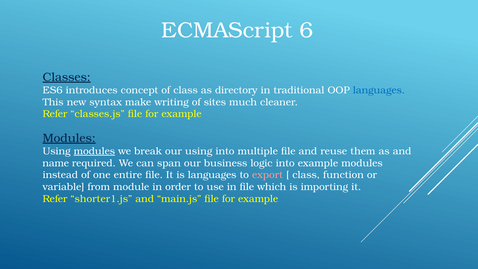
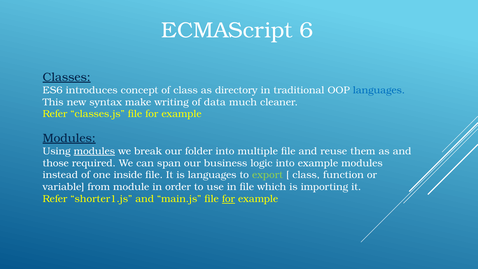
sites: sites -> data (215, 102)
our using: using -> folder (199, 151)
name: name -> those (56, 163)
entire: entire -> inside (128, 175)
export colour: pink -> light green (268, 175)
for underline: none -> present (228, 199)
